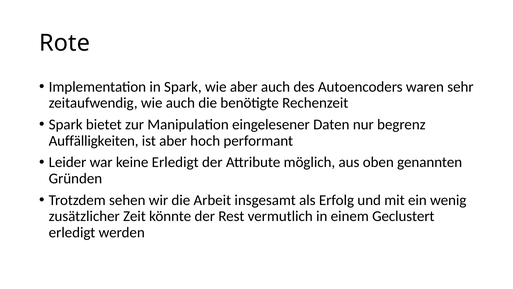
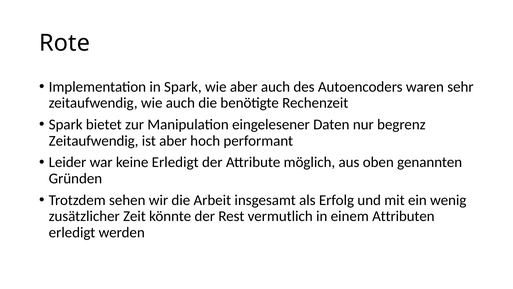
Auffälligkeiten: Auffälligkeiten -> Zeitaufwendig (94, 141)
Geclustert: Geclustert -> Attributen (403, 216)
